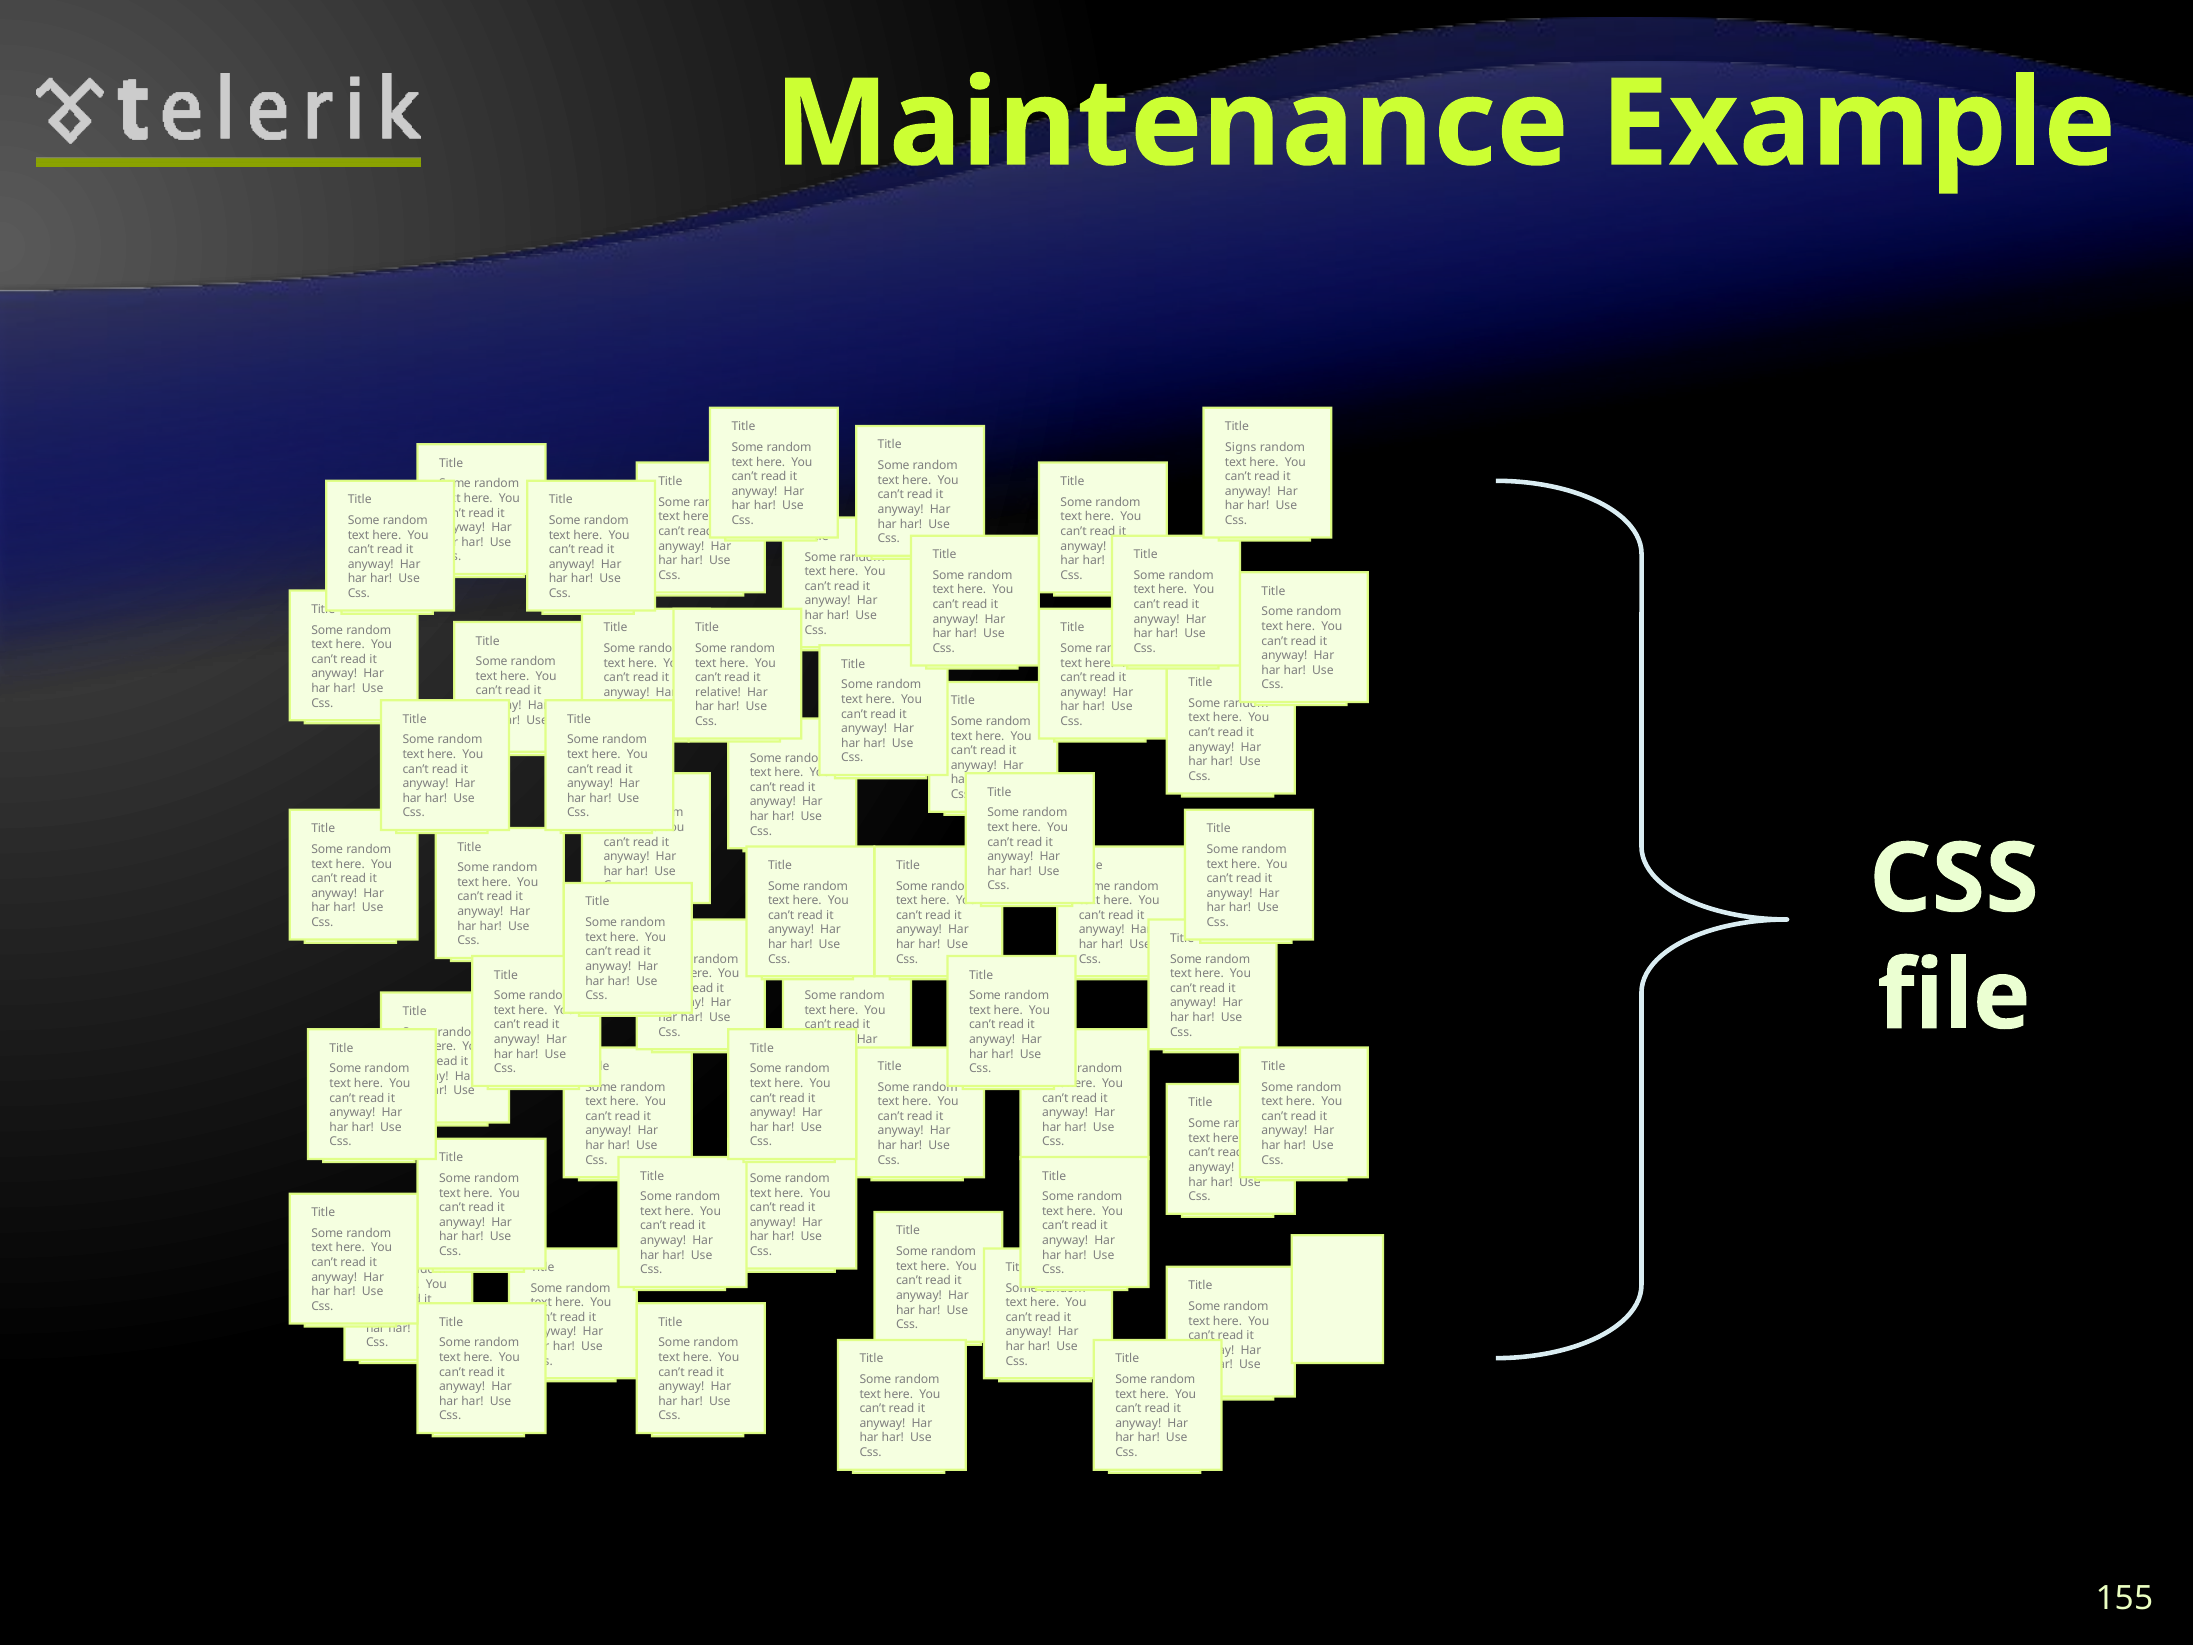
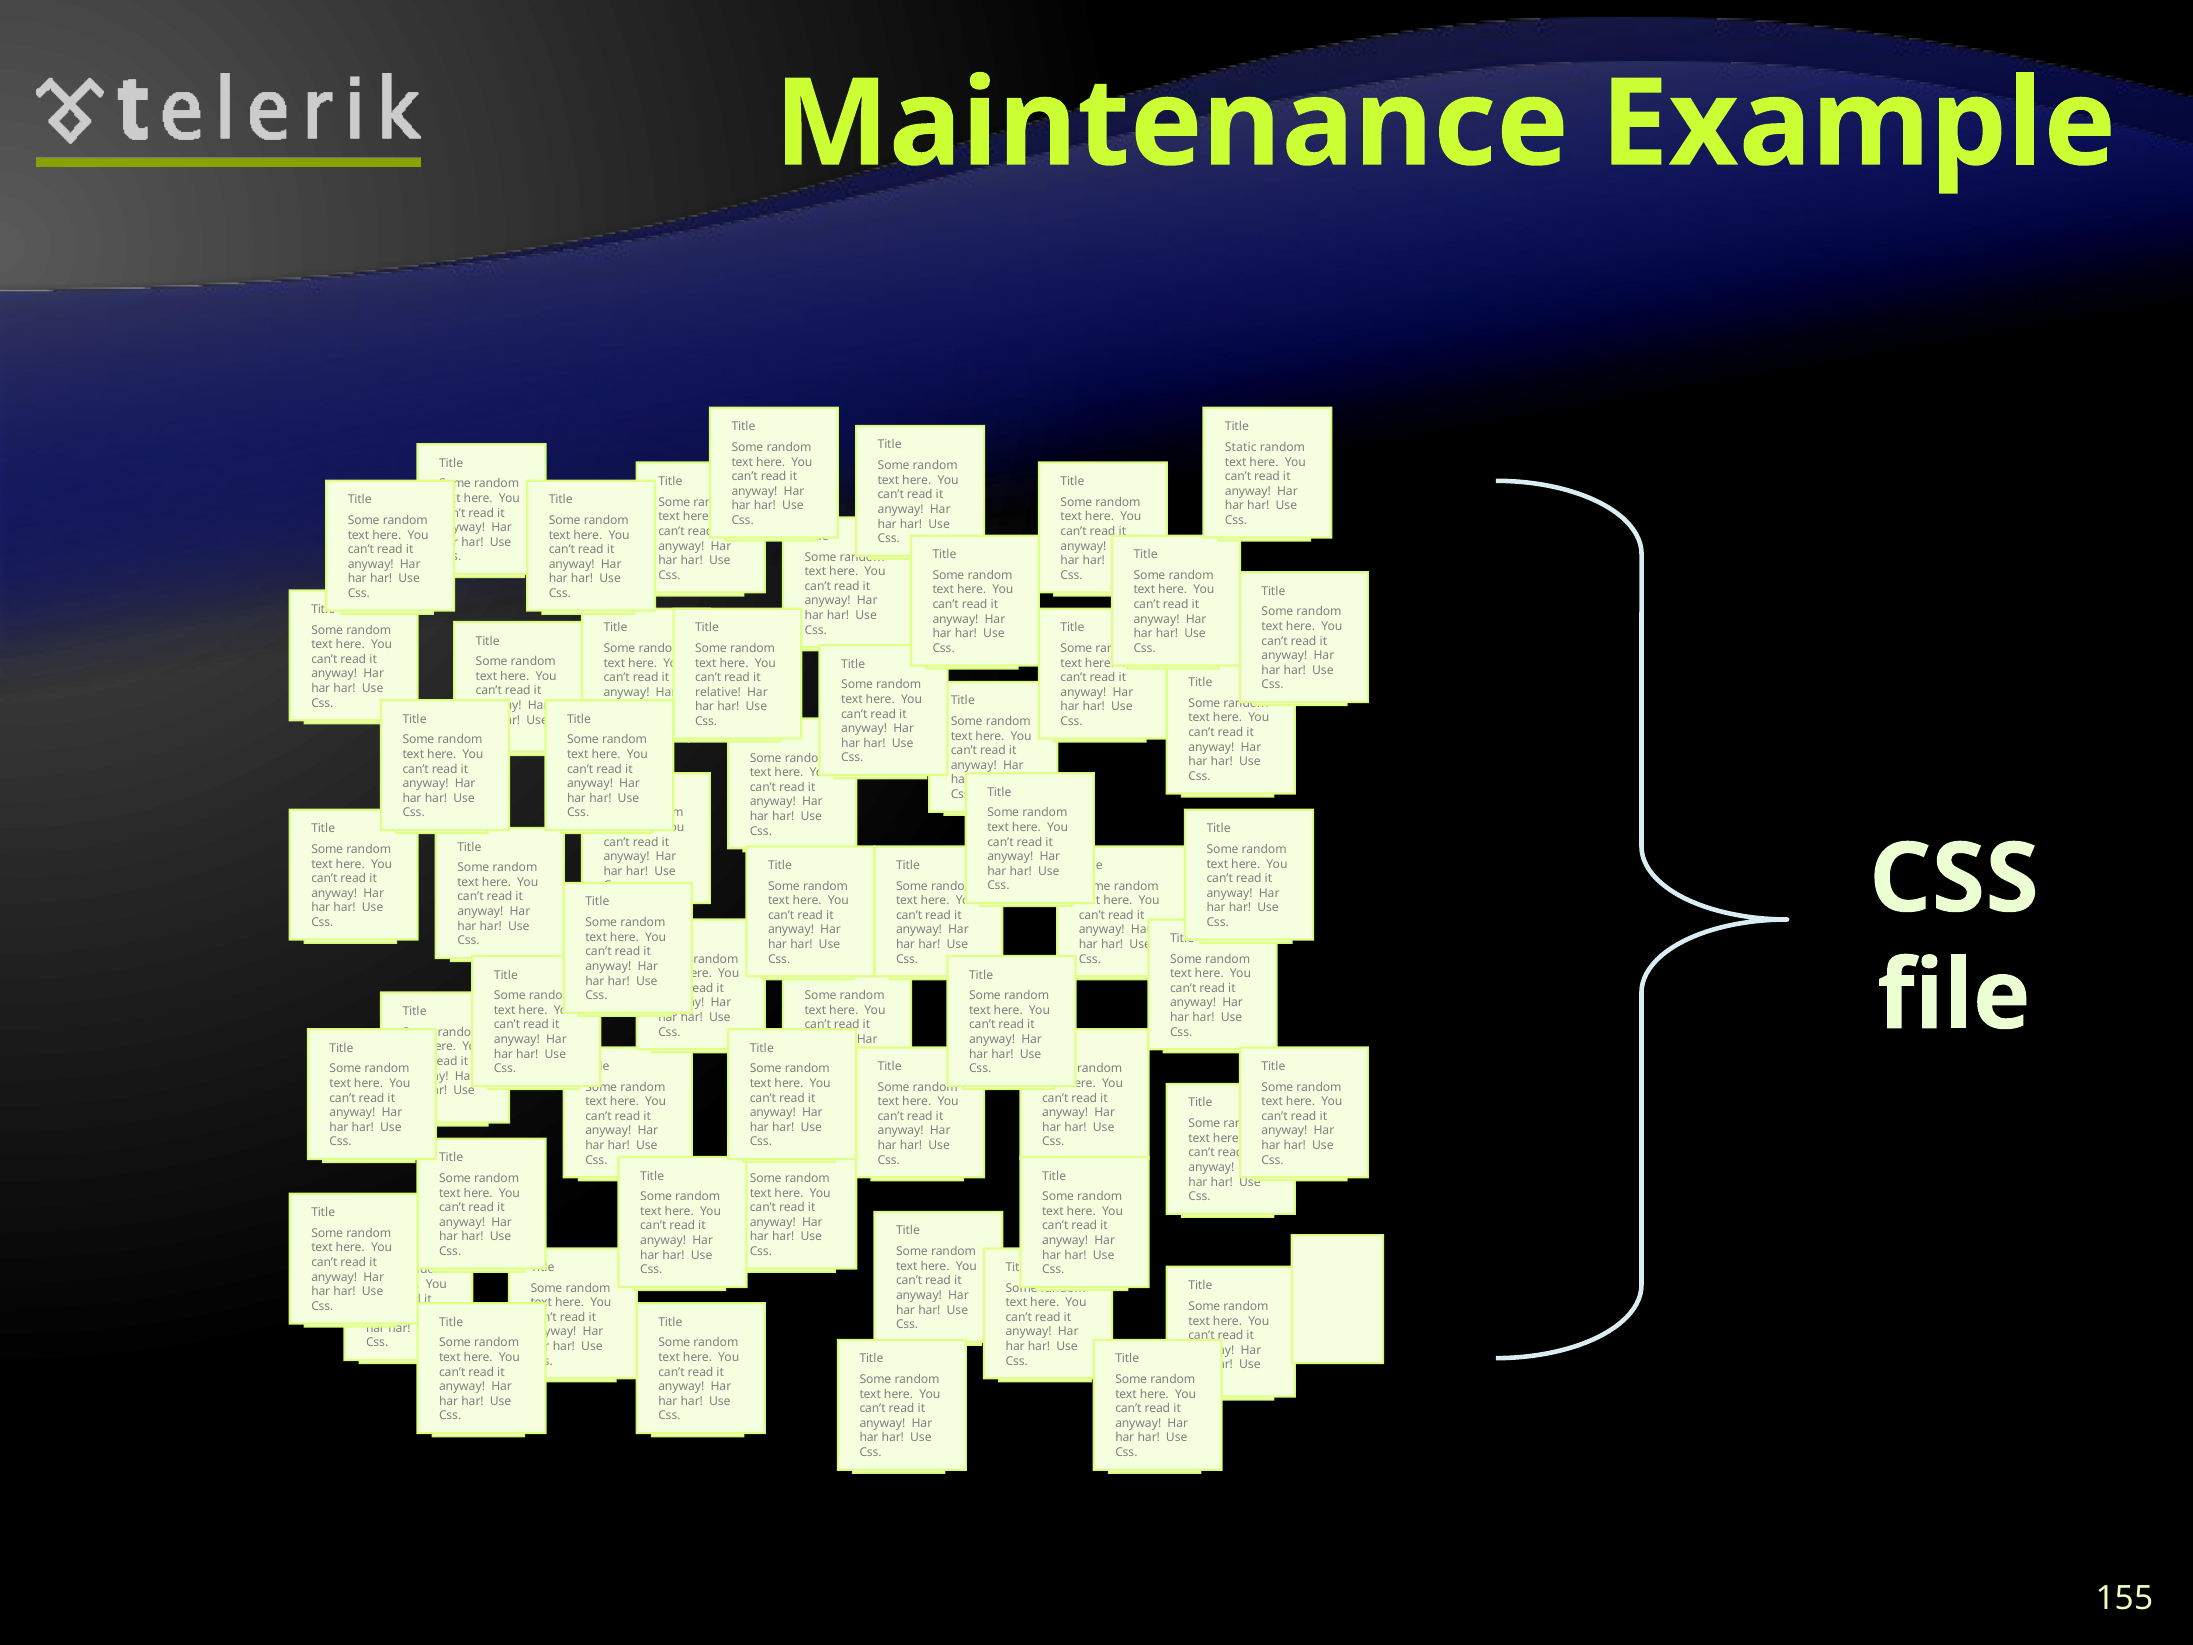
Signs: Signs -> Static (1241, 447)
